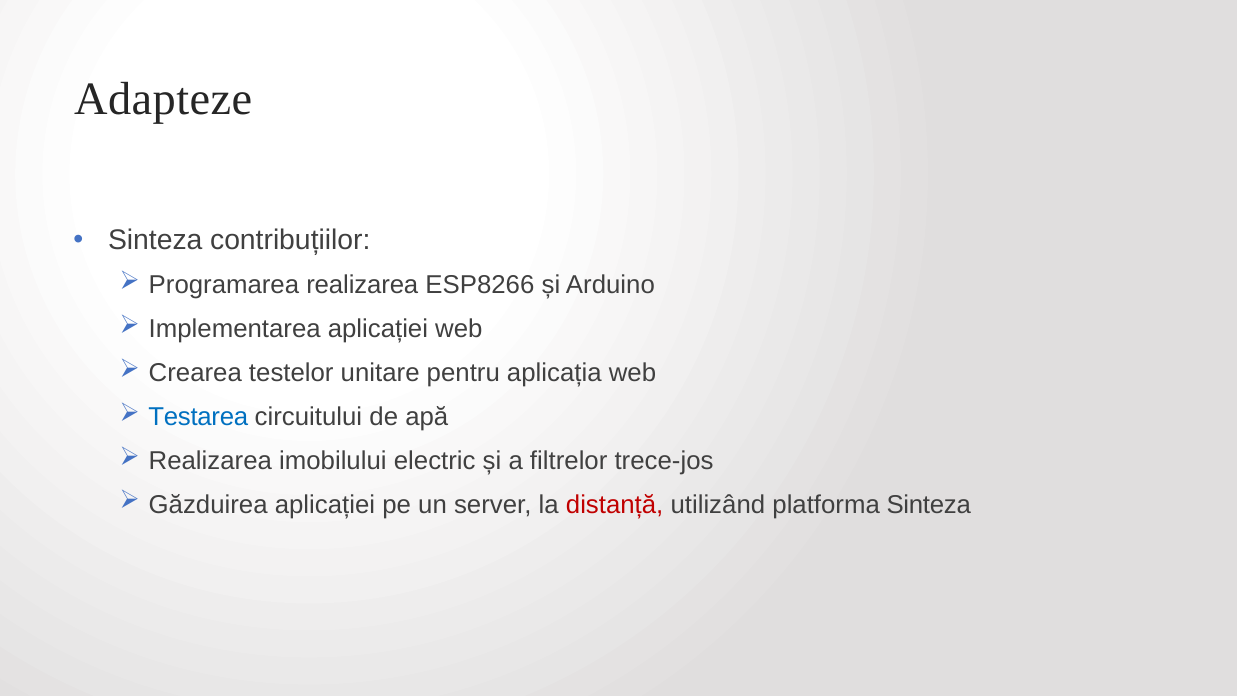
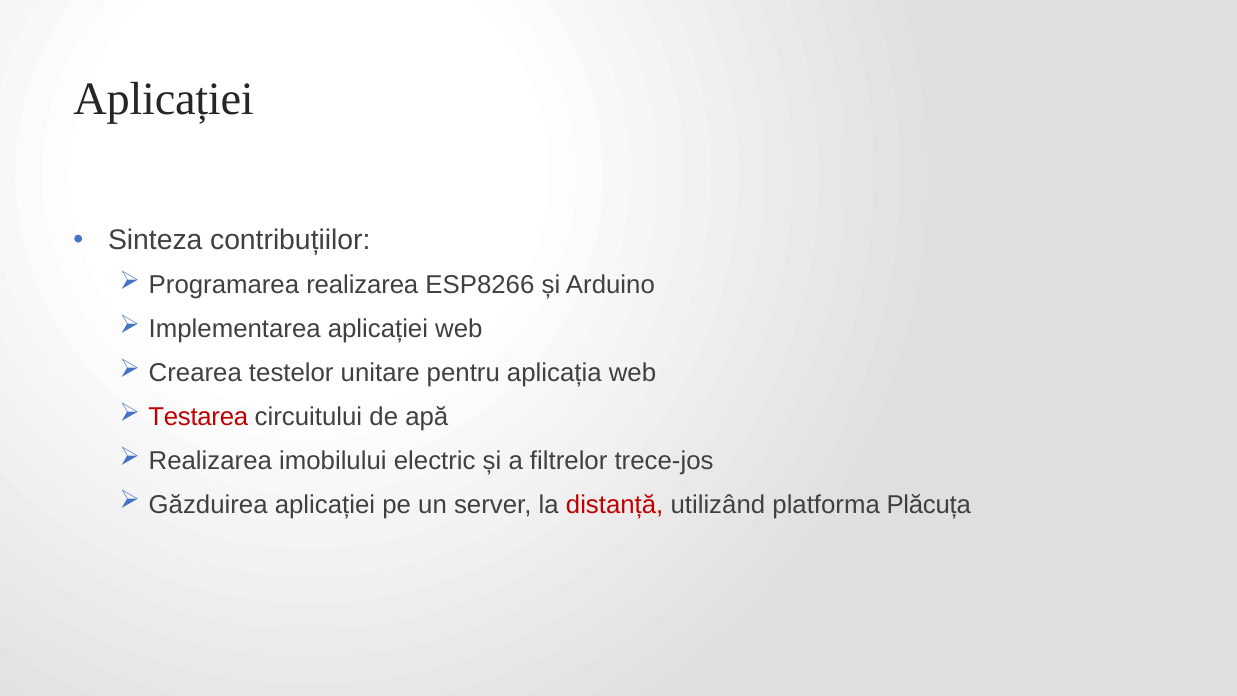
Adapteze: Adapteze -> Aplicației (164, 99)
Testarea colour: blue -> red (198, 417)
platforma Sinteza: Sinteza -> Plăcuța (929, 504)
